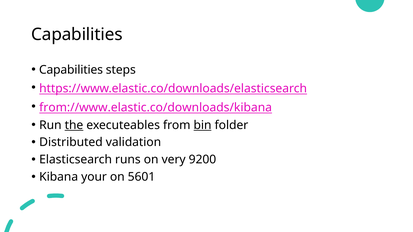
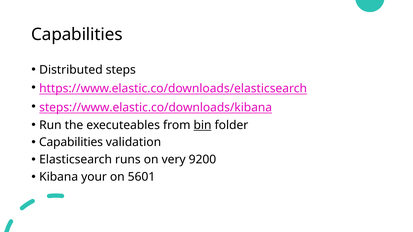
Capabilities: Capabilities -> Distributed (71, 70)
from://www.elastic.co/downloads/kibana: from://www.elastic.co/downloads/kibana -> steps://www.elastic.co/downloads/kibana (156, 108)
the underline: present -> none (74, 125)
Distributed: Distributed -> Capabilities (71, 143)
